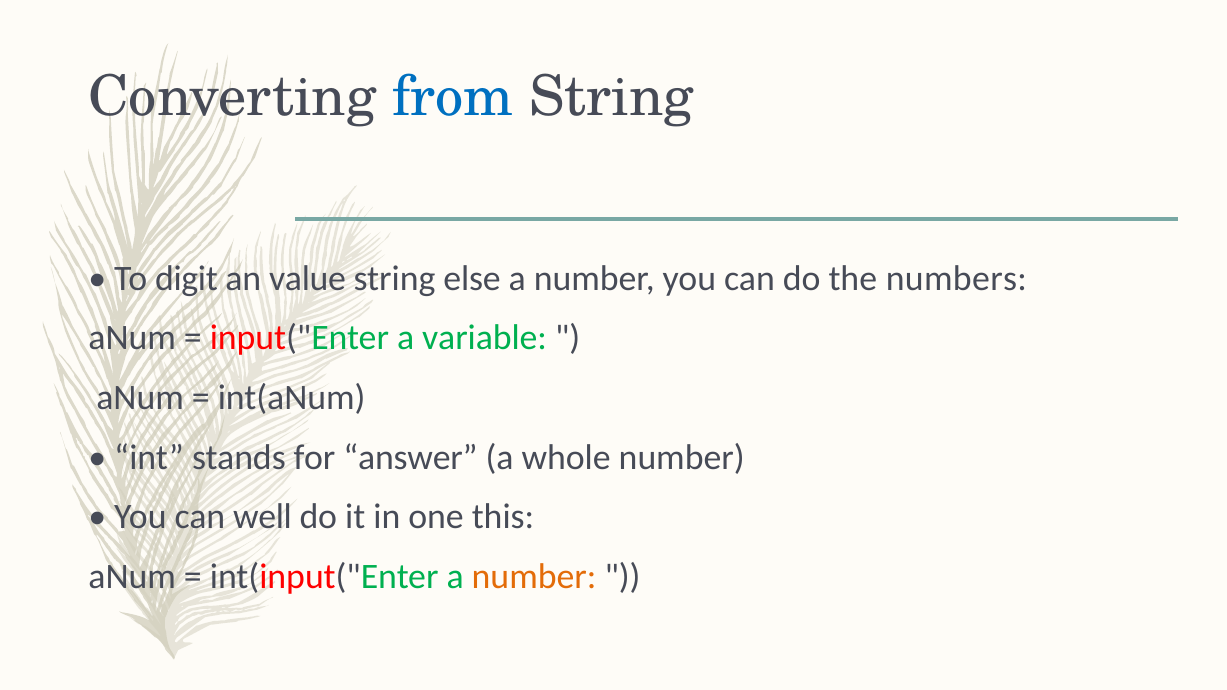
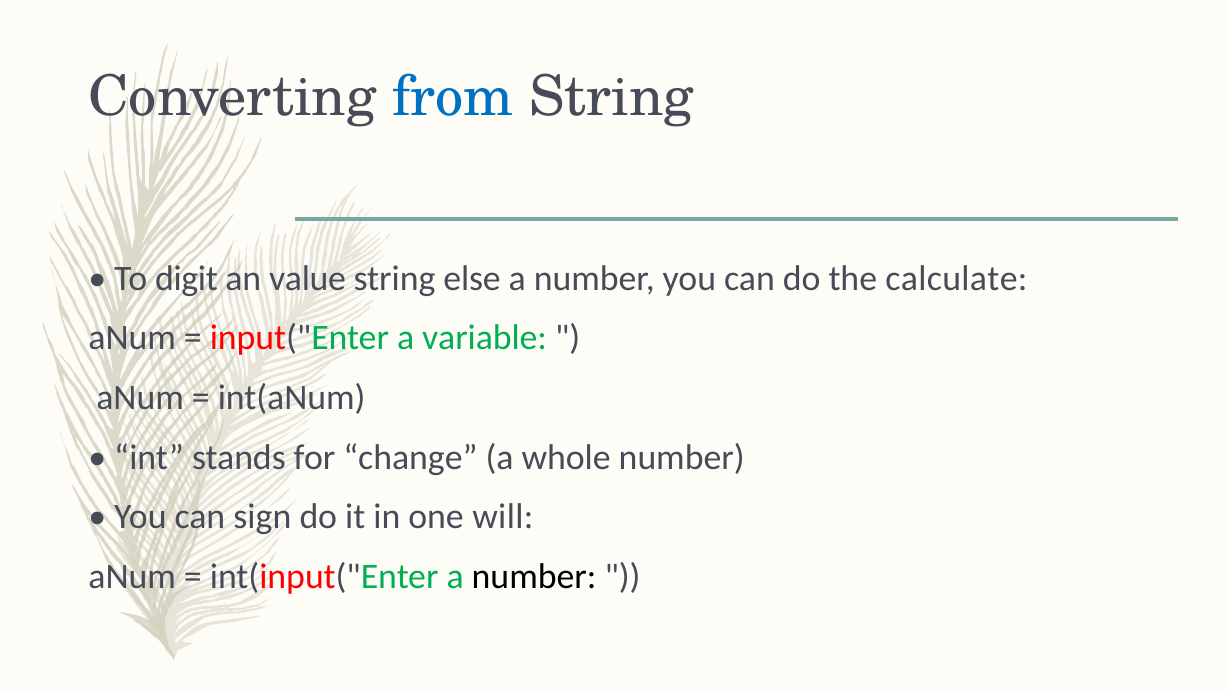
numbers: numbers -> calculate (956, 279)
answer: answer -> change (410, 457)
well: well -> sign (262, 517)
this: this -> will (503, 517)
number colour: orange -> black (534, 576)
